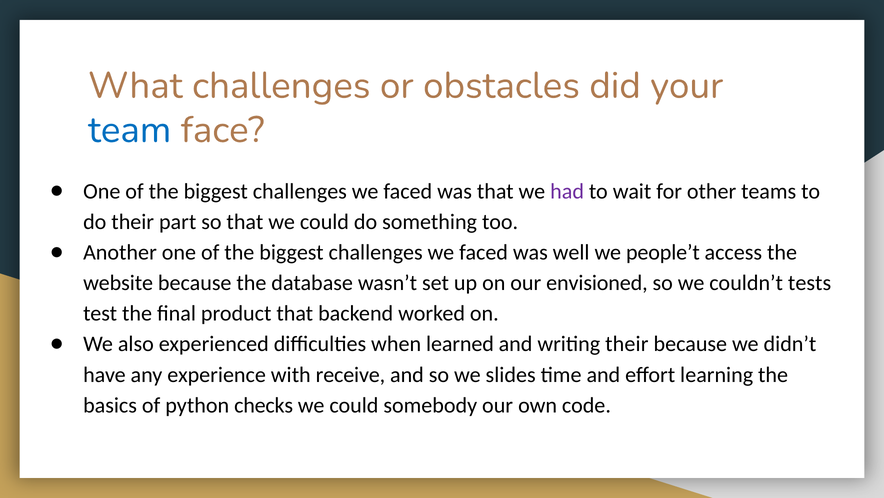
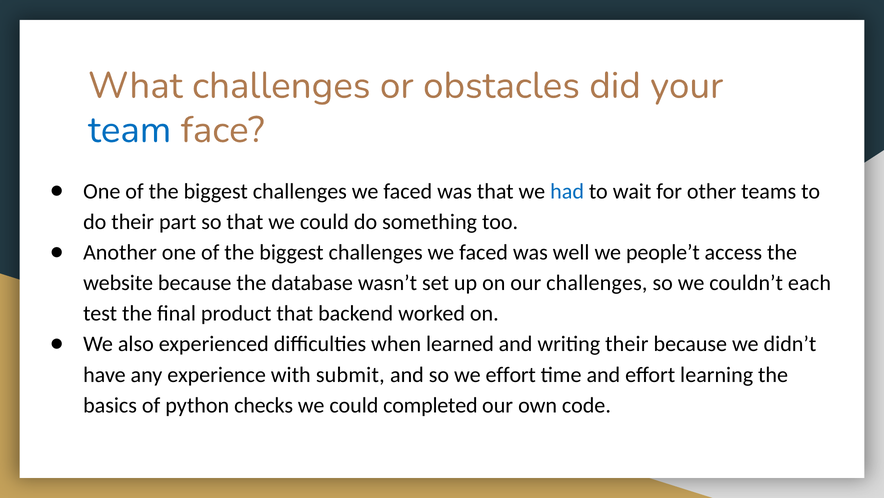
had colour: purple -> blue (567, 191)
our envisioned: envisioned -> challenges (597, 283)
tests: tests -> each (810, 283)
receive: receive -> submit (350, 374)
we slides: slides -> effort (511, 374)
somebody: somebody -> completed (430, 405)
